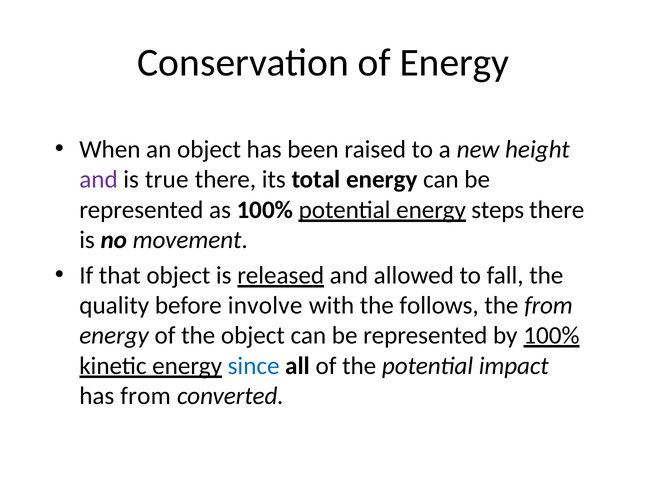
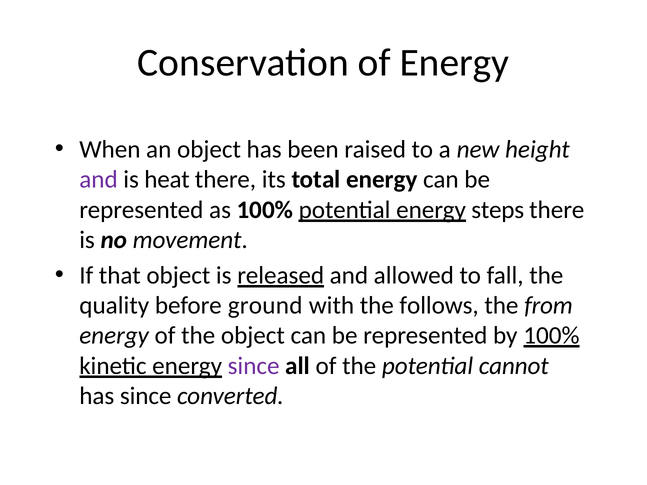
true: true -> heat (167, 180)
involve: involve -> ground (265, 306)
since colour: blue -> purple (254, 366)
impact: impact -> cannot (514, 366)
has from: from -> since (146, 396)
